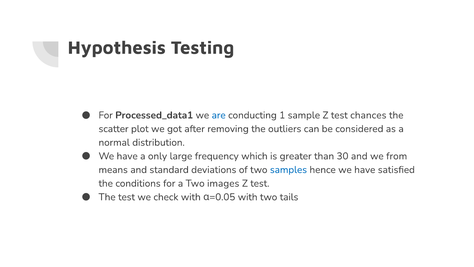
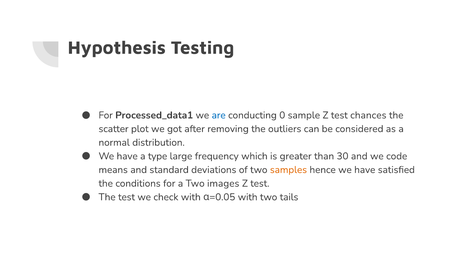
1: 1 -> 0 (282, 115)
only: only -> type (158, 156)
from: from -> code (397, 156)
samples colour: blue -> orange (288, 170)
